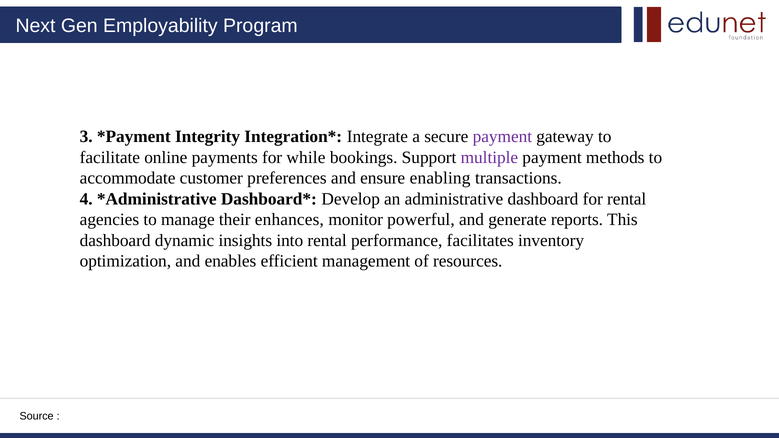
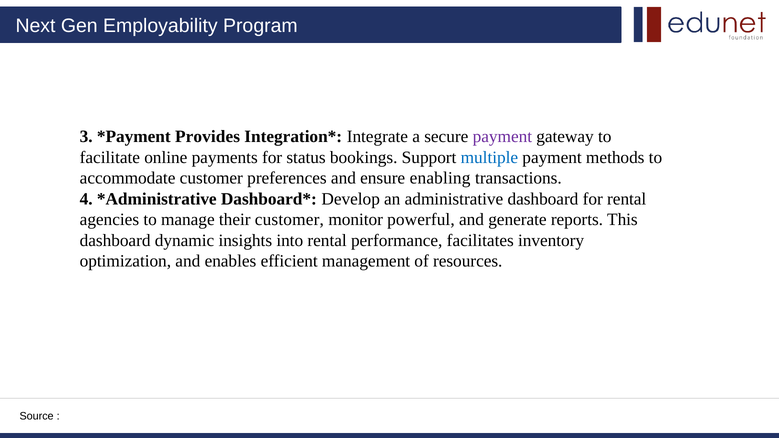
Integrity: Integrity -> Provides (208, 137)
while: while -> status (306, 158)
multiple colour: purple -> blue (489, 158)
their enhances: enhances -> customer (289, 220)
